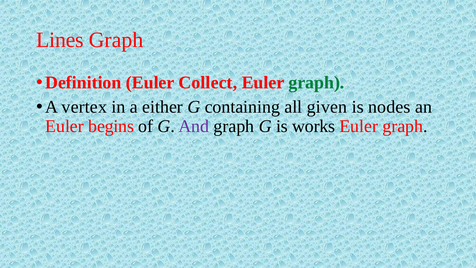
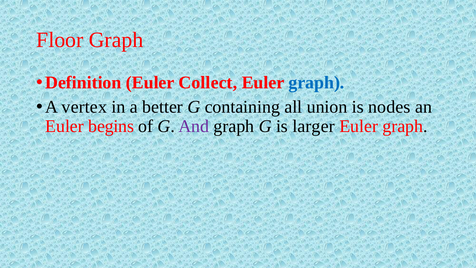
Lines: Lines -> Floor (60, 40)
graph colour: green -> blue (316, 83)
either: either -> better (163, 107)
given: given -> union (327, 107)
works: works -> larger (314, 126)
